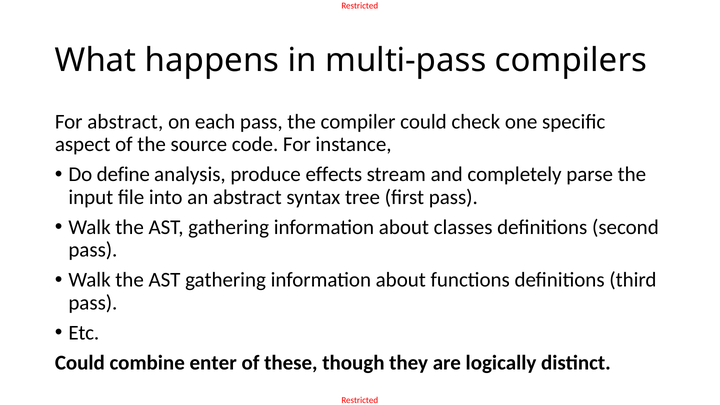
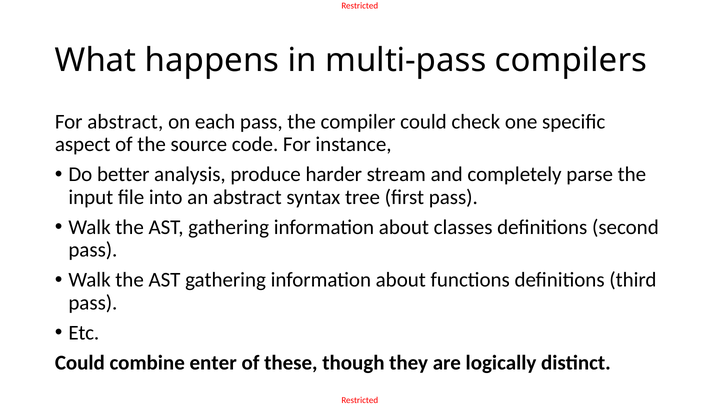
define: define -> better (123, 174)
effects: effects -> harder (334, 174)
